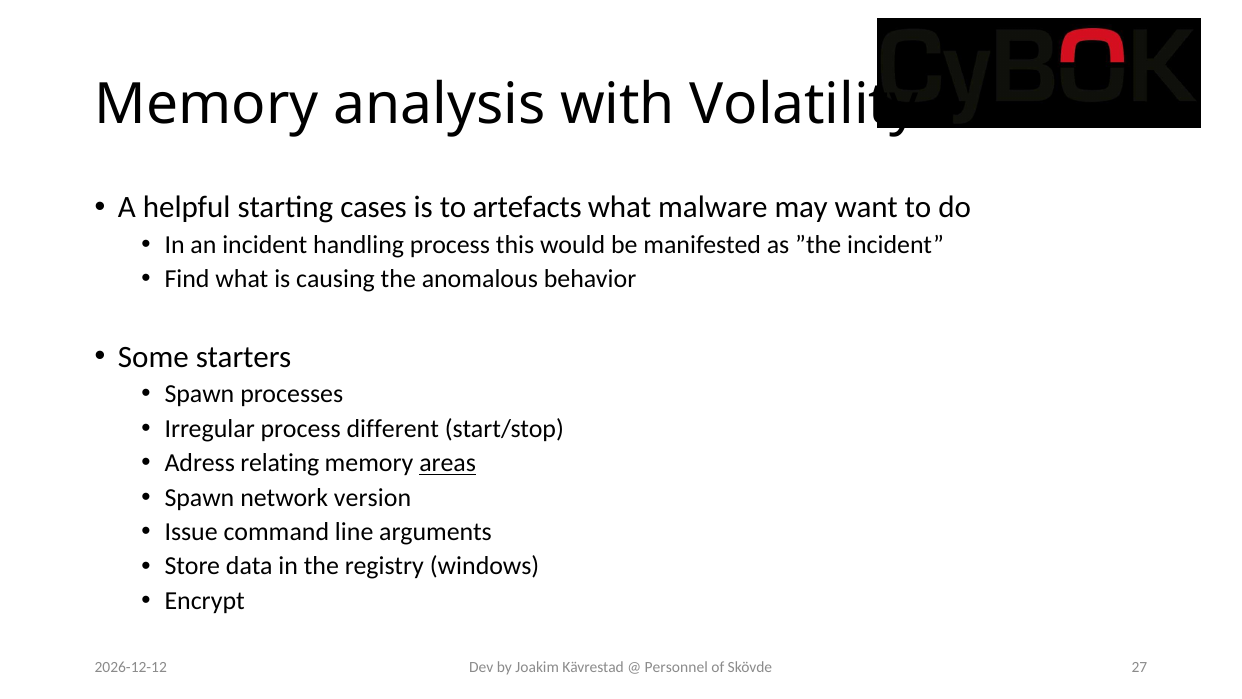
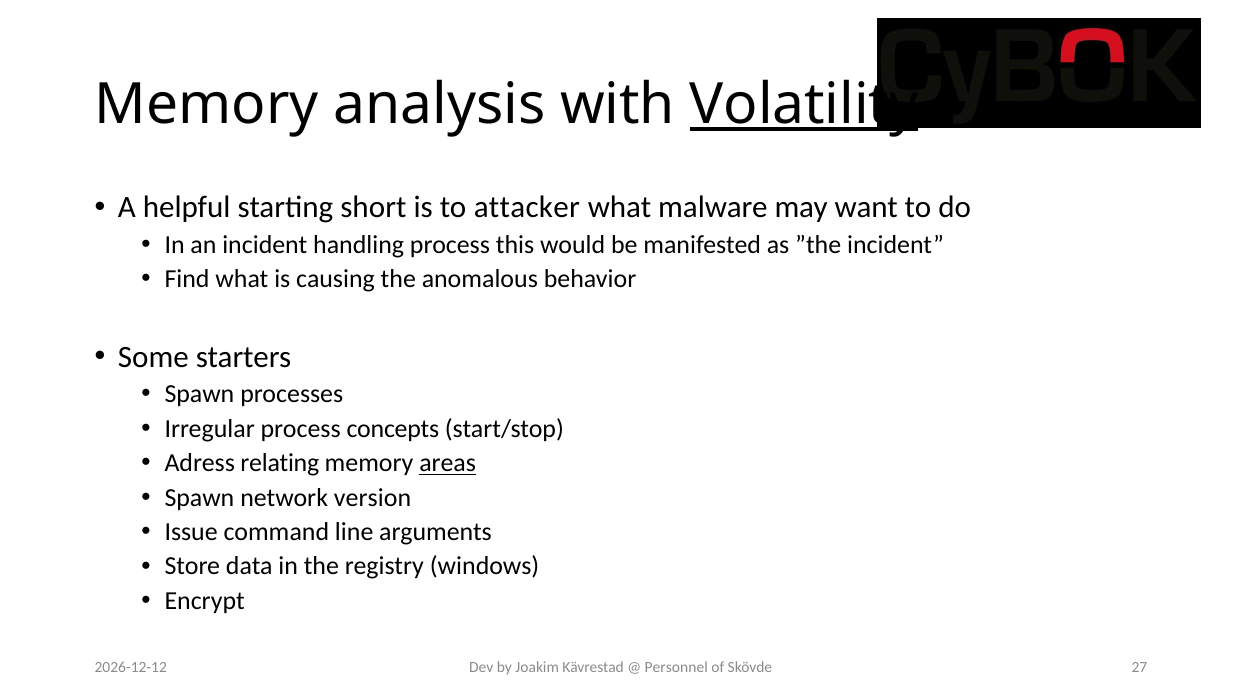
Volatility underline: none -> present (804, 104)
cases: cases -> short (373, 207)
artefacts: artefacts -> attacker (527, 207)
different: different -> concepts (393, 428)
